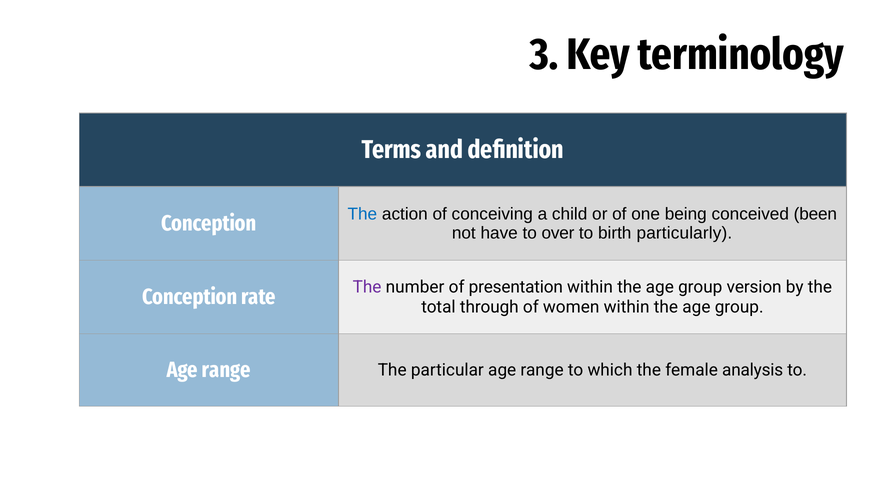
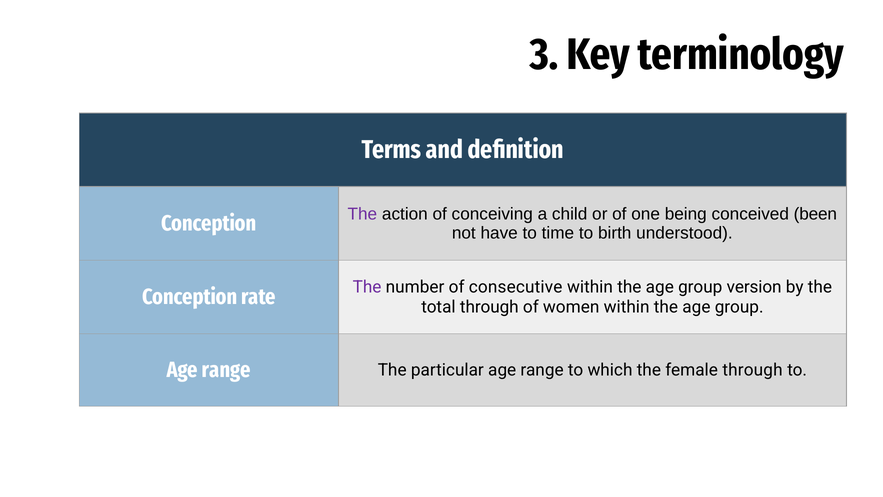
The colour: blue -> purple (362, 214)
over: over -> time (558, 233)
particularly: particularly -> understood (684, 233)
presentation: presentation -> consecutive (516, 287)
female analysis: analysis -> through (752, 370)
